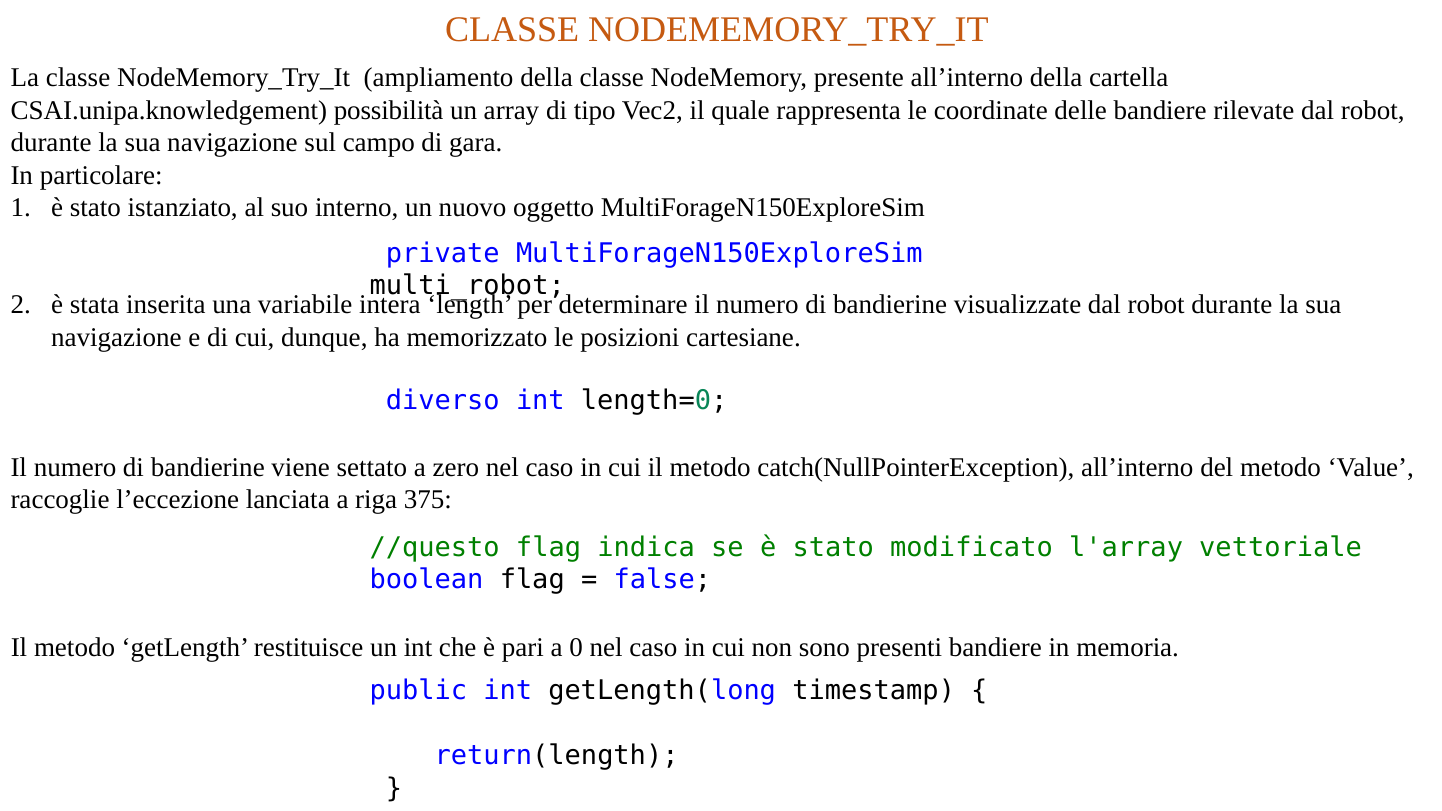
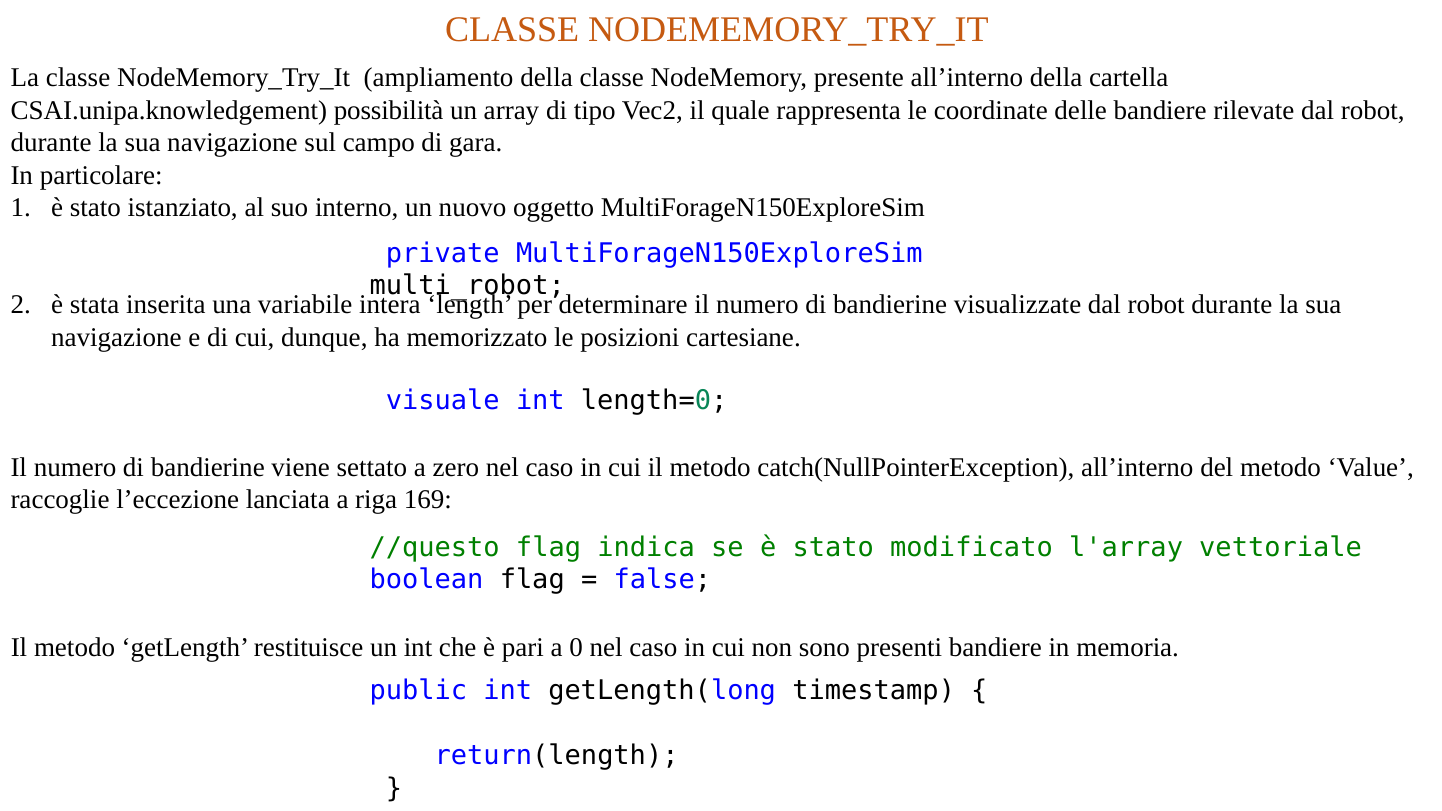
diverso: diverso -> visuale (443, 401)
375: 375 -> 169 (428, 500)
